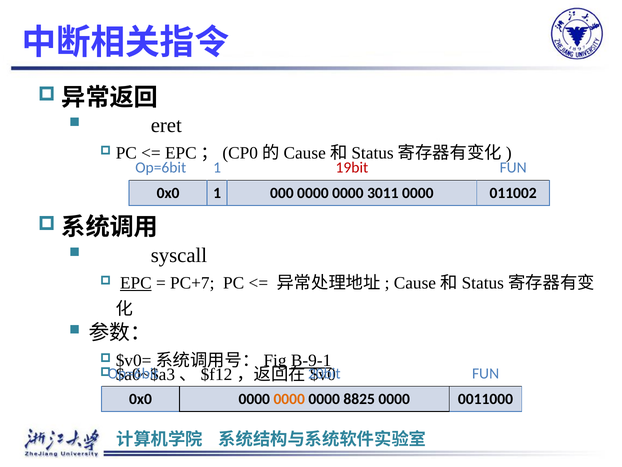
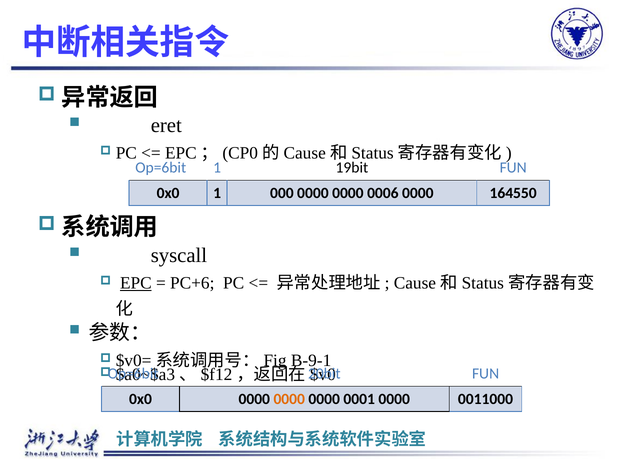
19bit colour: red -> black (352, 168)
3011: 3011 -> 0006 (383, 193)
011002: 011002 -> 164550 (513, 193)
PC+7: PC+7 -> PC+6 (192, 283)
B-9-1 underline: present -> none (311, 360)
8825: 8825 -> 0001 (359, 399)
